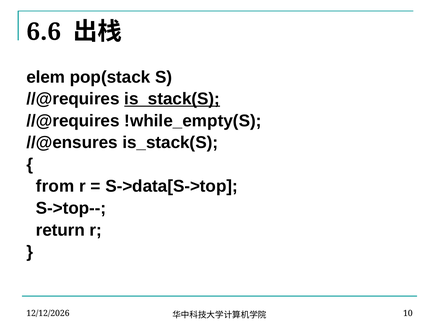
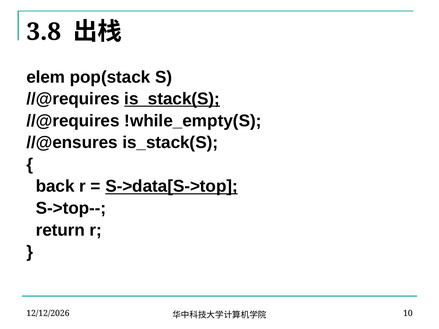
6.6: 6.6 -> 3.8 (44, 32)
from: from -> back (55, 186)
S->data[S->top underline: none -> present (172, 186)
